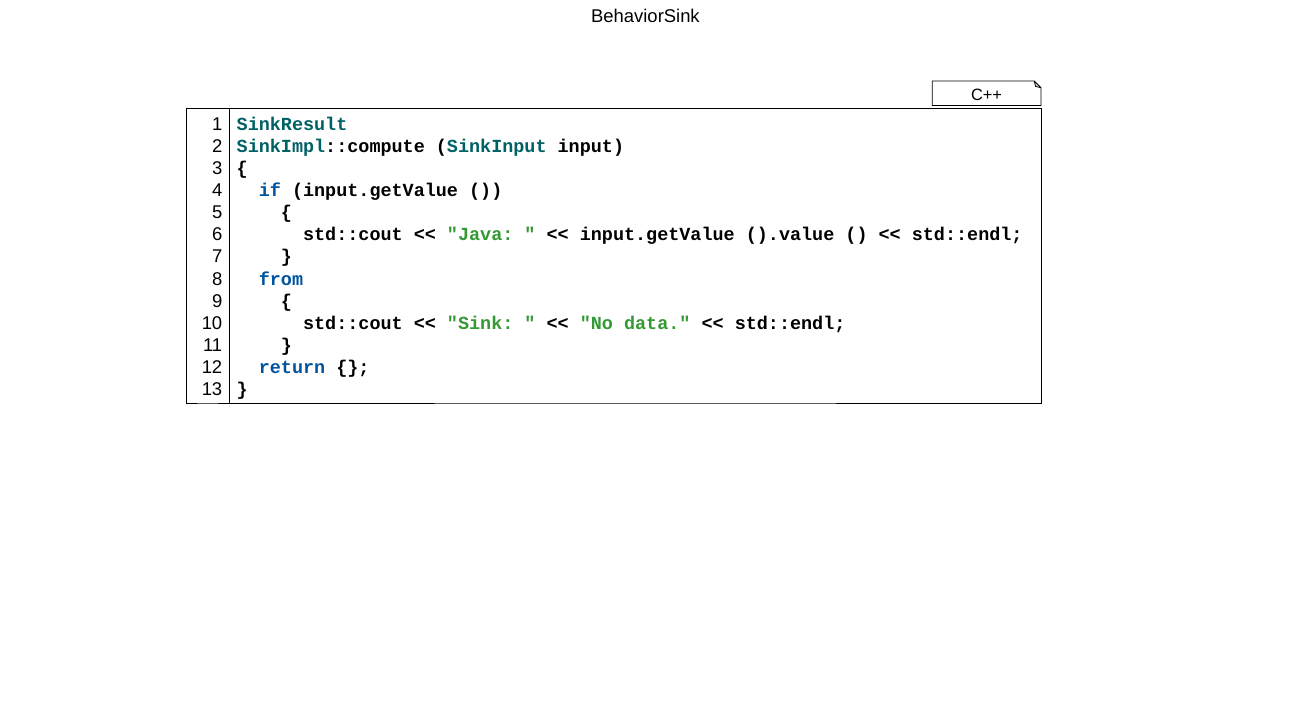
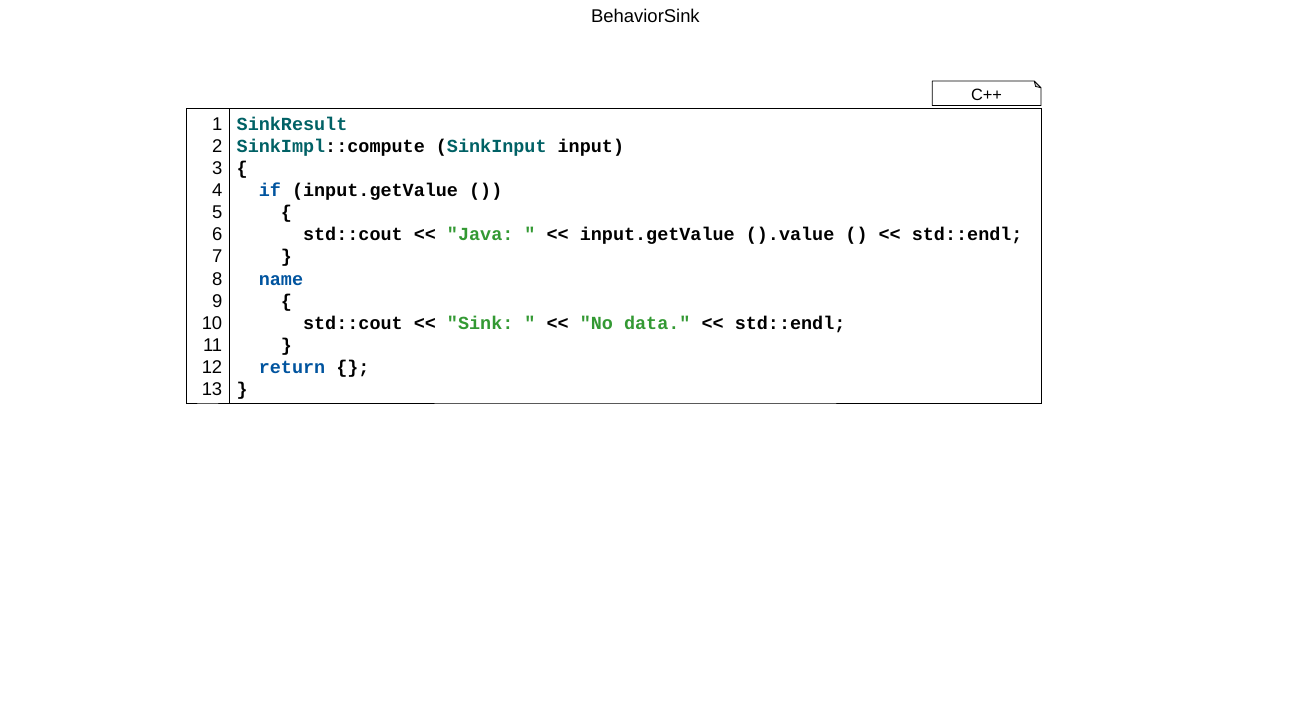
from: from -> name (281, 279)
